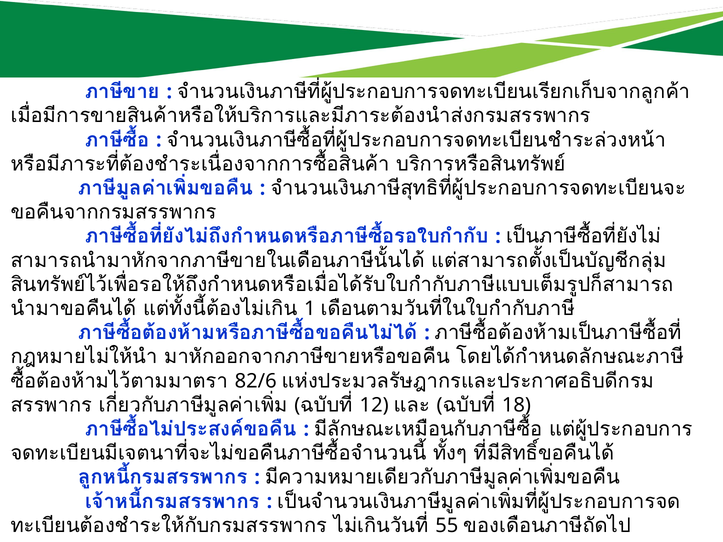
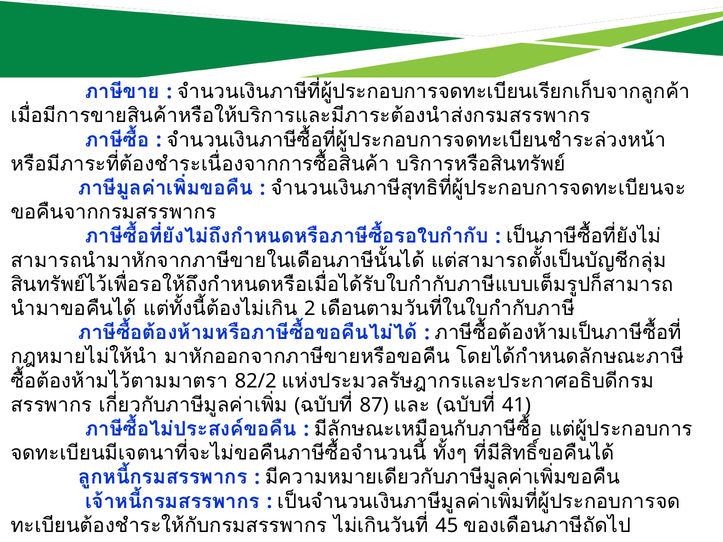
1: 1 -> 2 (310, 309)
82/6: 82/6 -> 82/2 (256, 381)
12: 12 -> 87 (374, 405)
18: 18 -> 41 (516, 405)
55: 55 -> 45 (447, 526)
